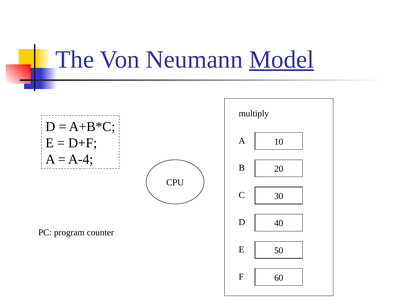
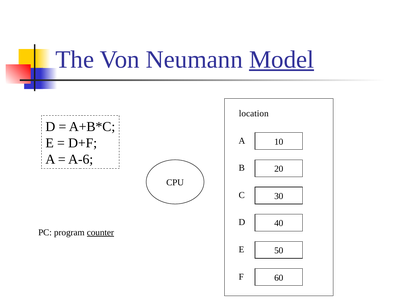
multiply: multiply -> location (254, 113)
A-4: A-4 -> A-6 (81, 159)
counter underline: none -> present (100, 232)
